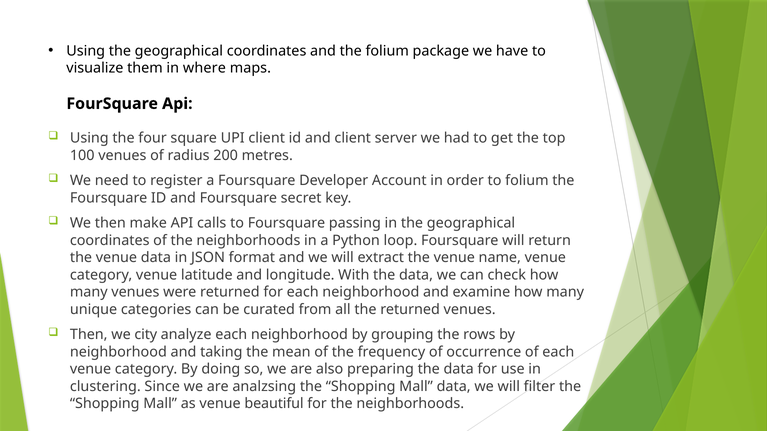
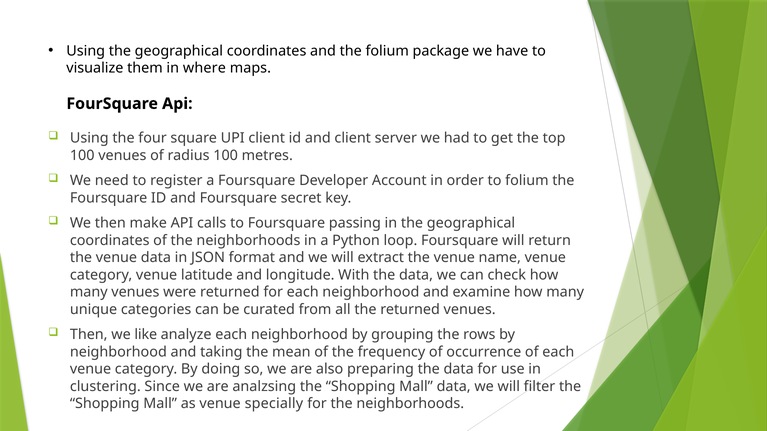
radius 200: 200 -> 100 (226, 156)
city: city -> like (146, 335)
beautiful: beautiful -> specially (274, 404)
